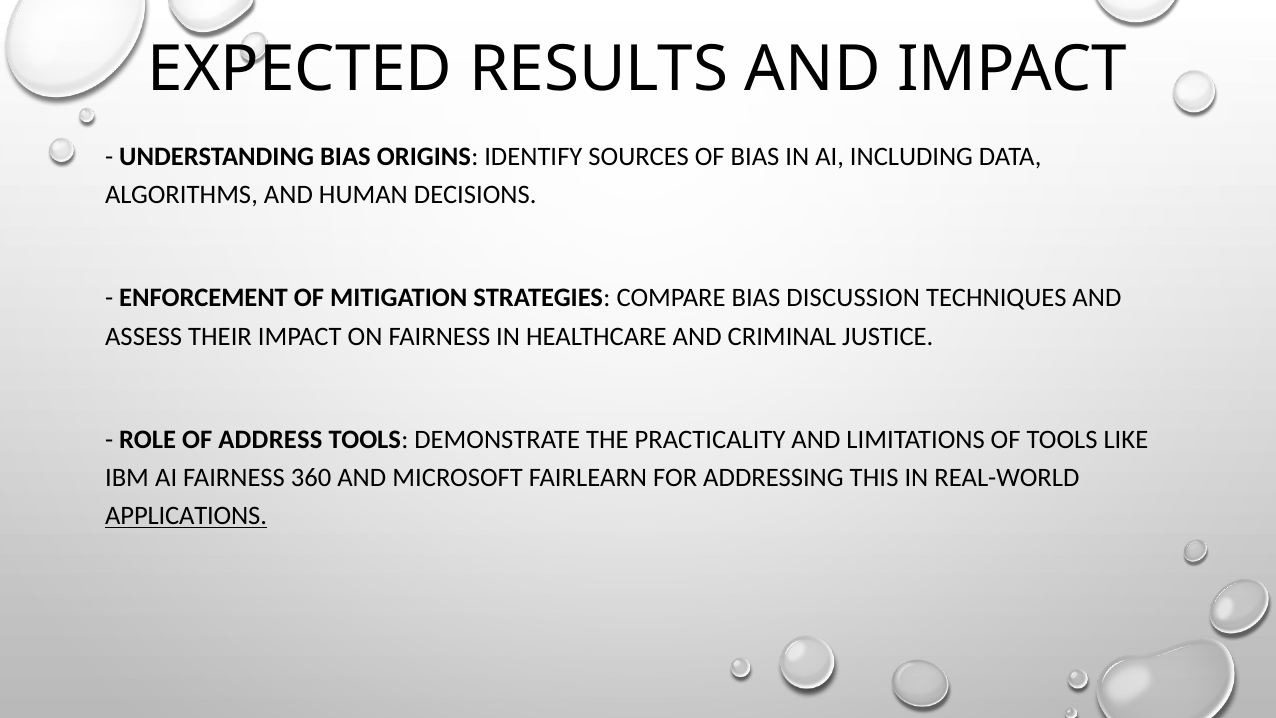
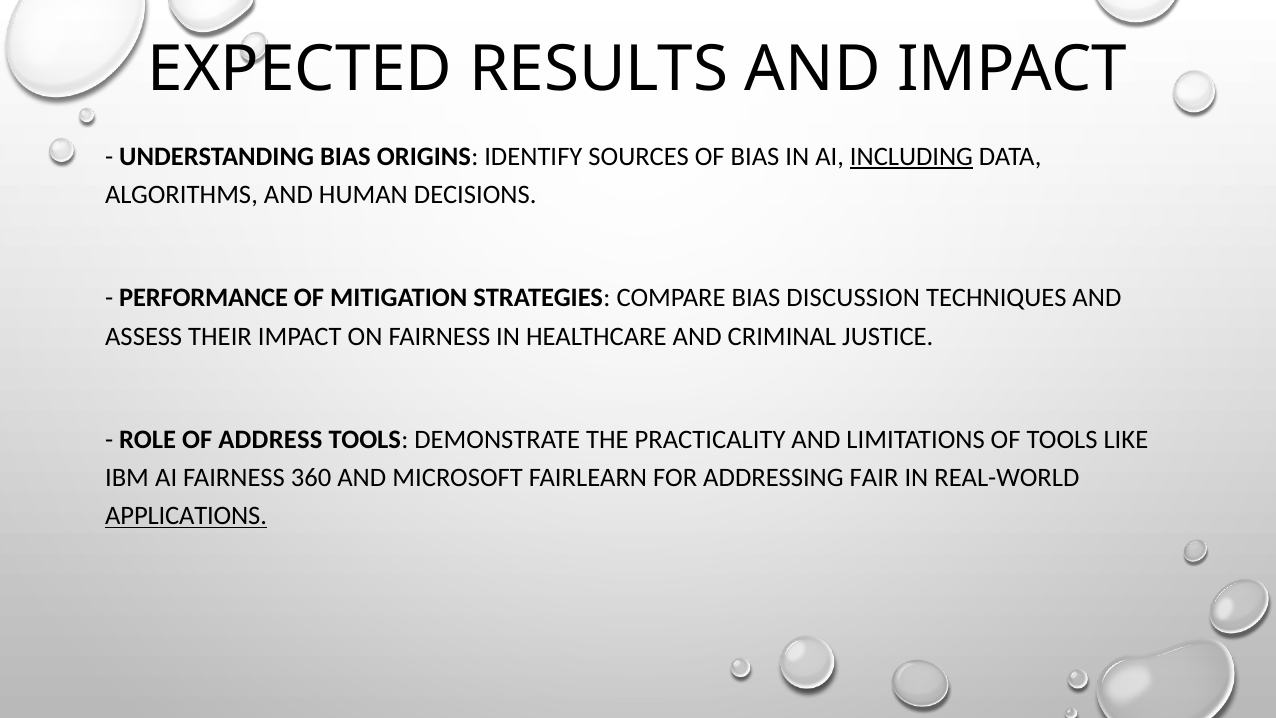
INCLUDING underline: none -> present (911, 157)
ENFORCEMENT: ENFORCEMENT -> PERFORMANCE (204, 298)
THIS: THIS -> FAIR (874, 478)
